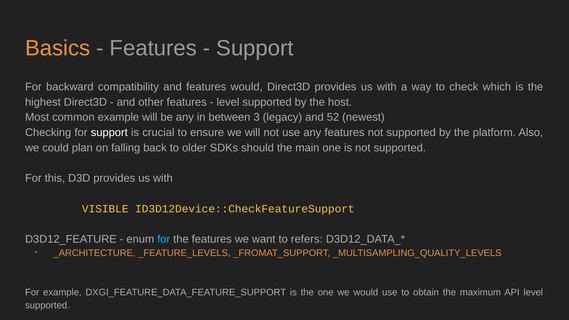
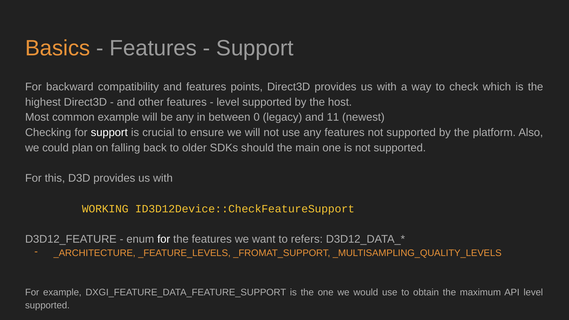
features would: would -> points (247, 87)
3: 3 -> 0 (257, 117)
52: 52 -> 11 (333, 117)
VISIBLE: VISIBLE -> WORKING (105, 209)
for colour: light blue -> white (164, 239)
